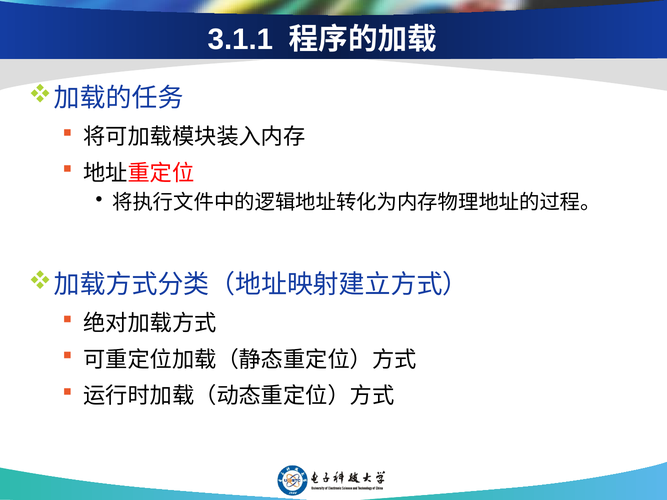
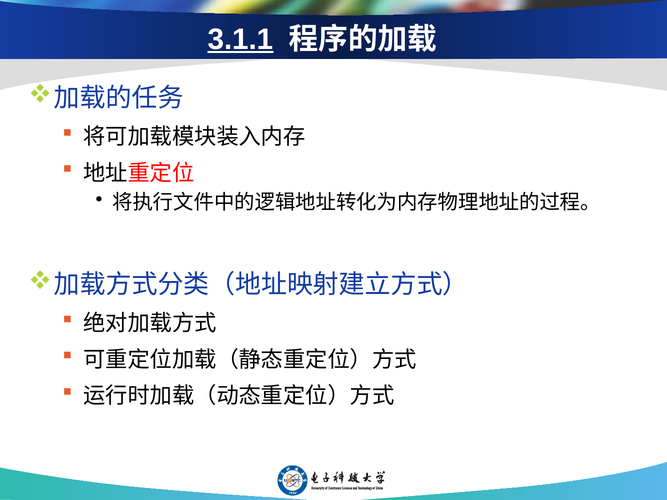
3.1.1 underline: none -> present (240, 39)
